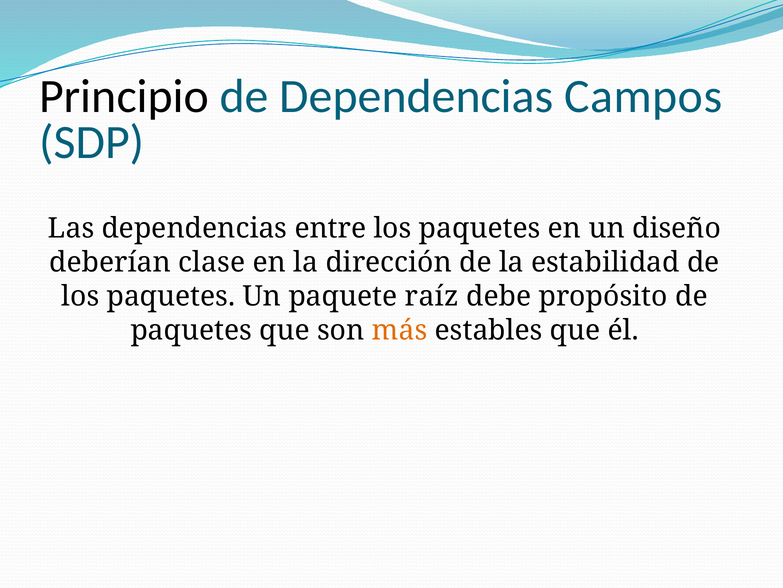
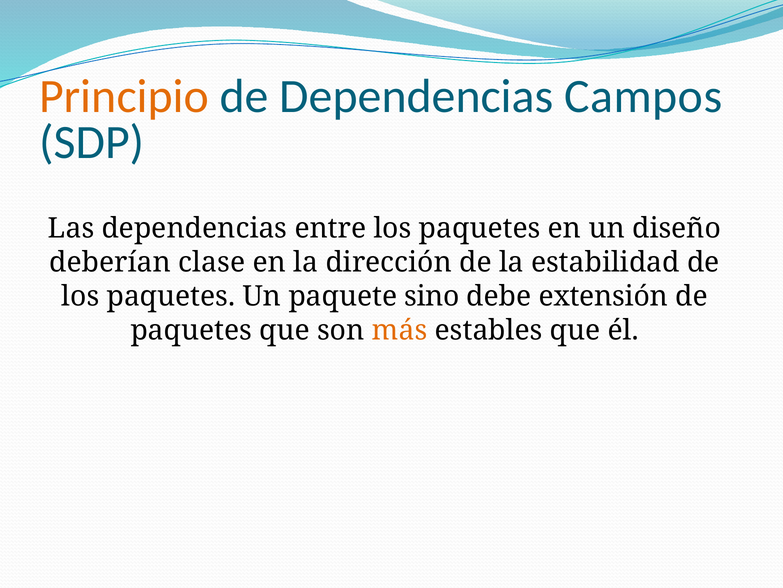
Principio colour: black -> orange (124, 96)
raíz: raíz -> sino (432, 296)
propósito: propósito -> extensión (603, 296)
